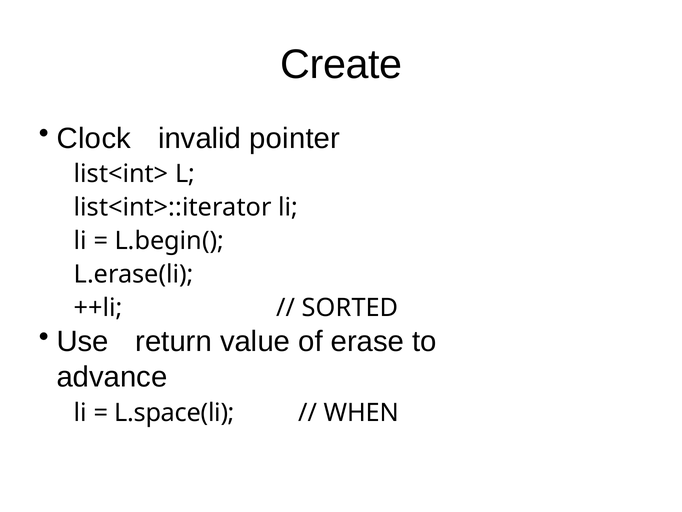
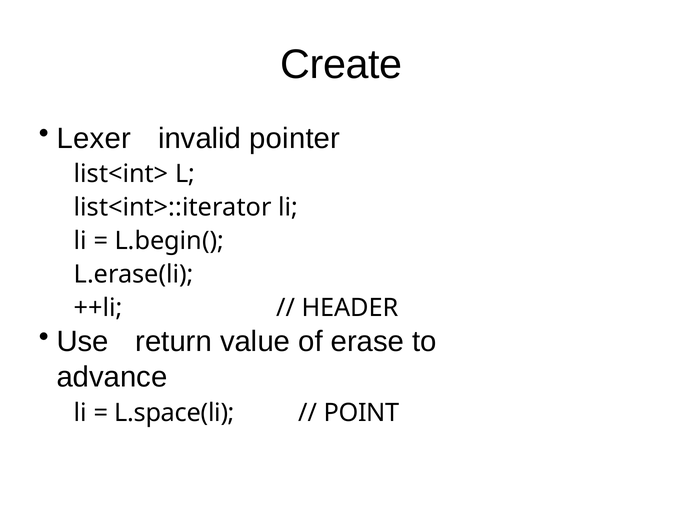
Clock: Clock -> Lexer (94, 138)
SORTED: SORTED -> HEADER (350, 307)
WHEN: WHEN -> POINT (362, 413)
